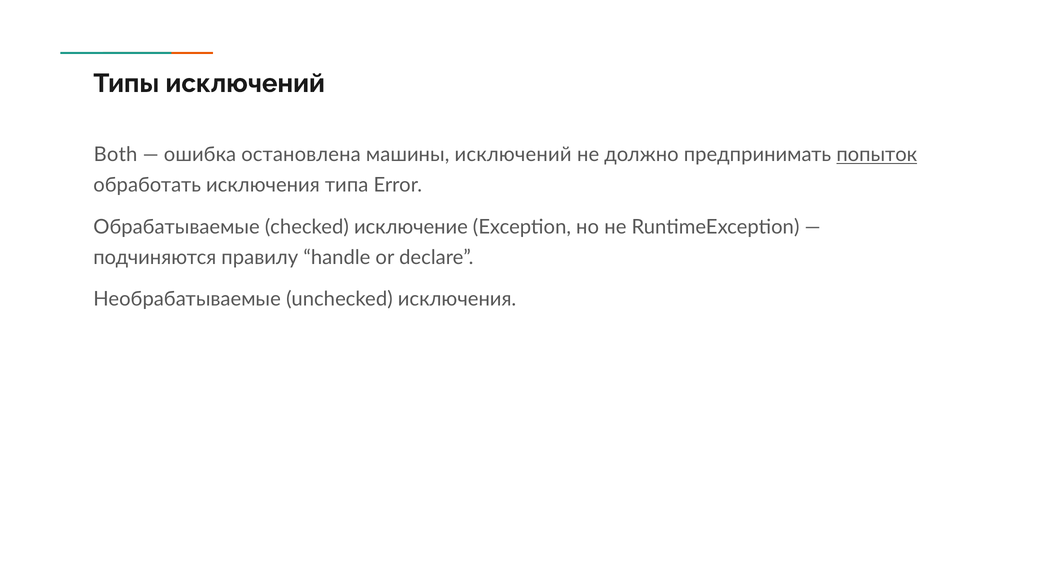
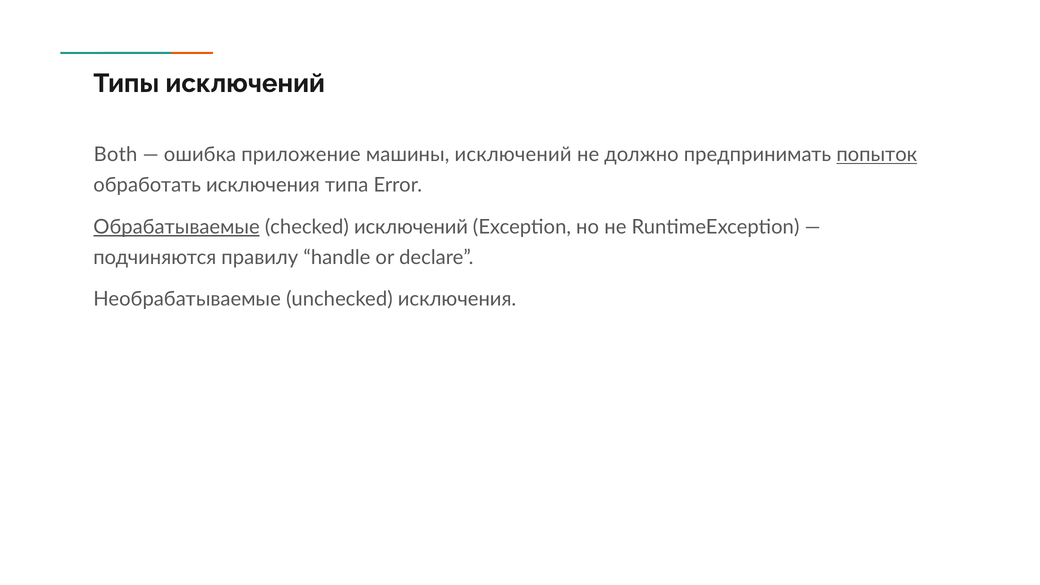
остановлена: остановлена -> приложение (301, 155)
Обрабатываемые underline: none -> present (177, 227)
checked исключение: исключение -> исключений (411, 227)
